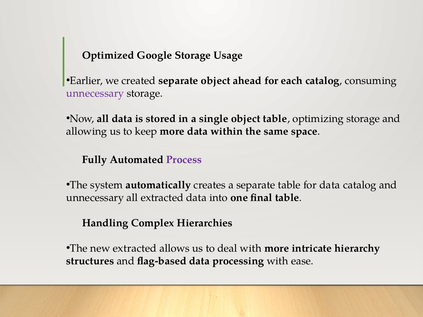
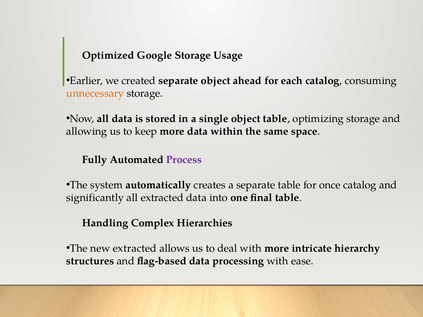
unnecessary colour: purple -> orange (95, 93)
for data: data -> once (330, 185)
unnecessary: unnecessary -> significantly (95, 198)
